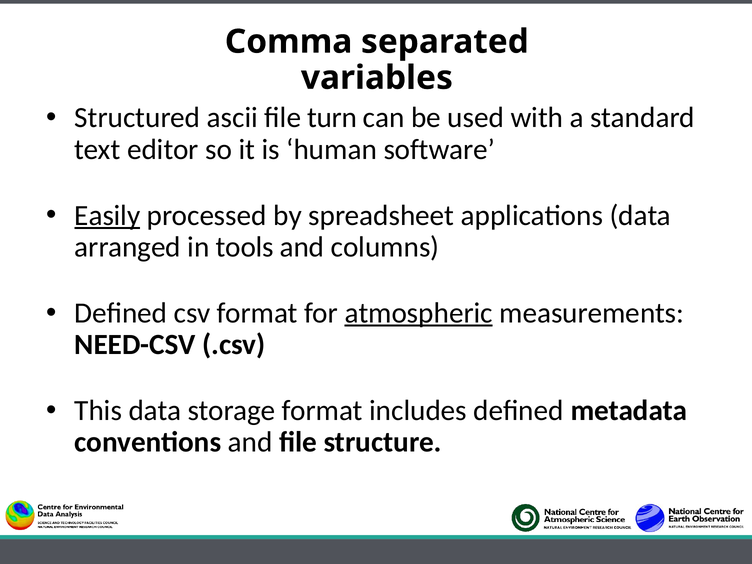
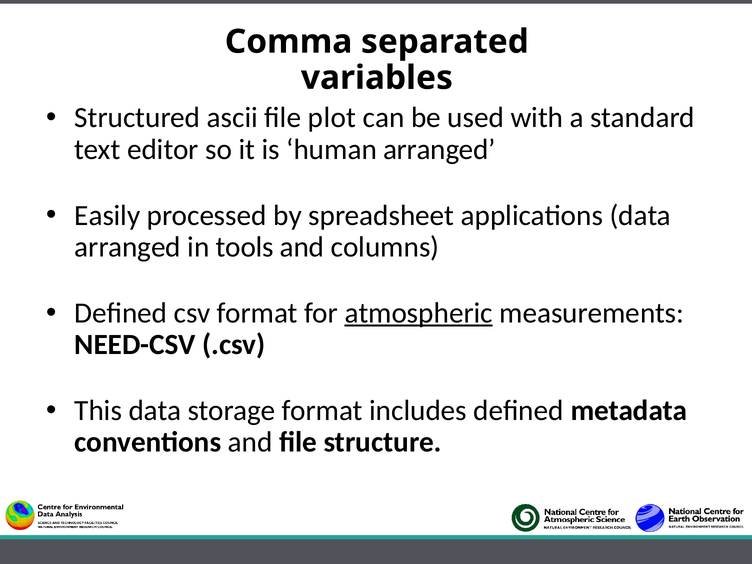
turn: turn -> plot (332, 118)
human software: software -> arranged (439, 149)
Easily underline: present -> none (107, 215)
